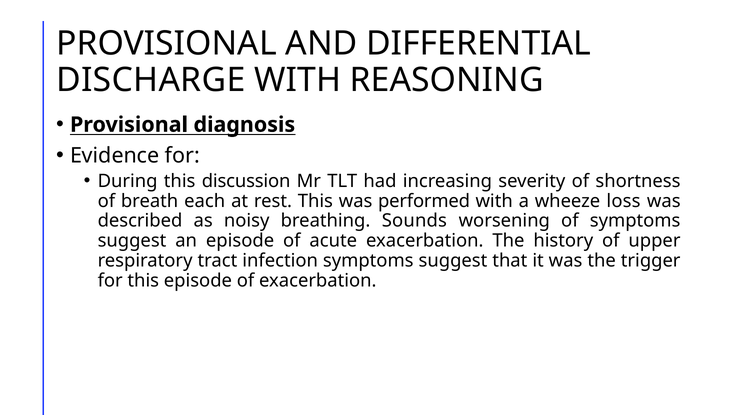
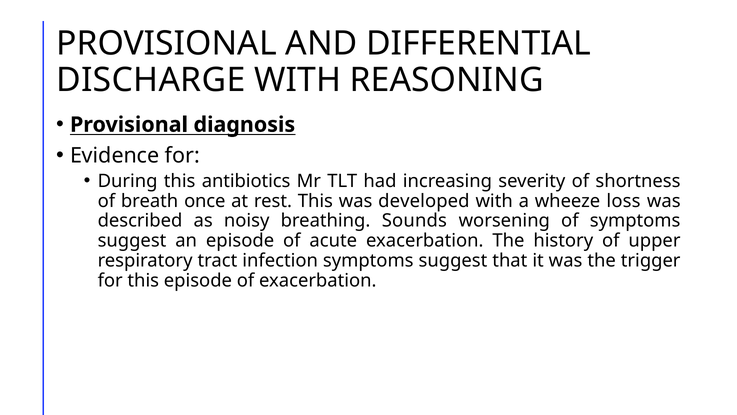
discussion: discussion -> antibiotics (246, 181)
each: each -> once (205, 201)
performed: performed -> developed (424, 201)
